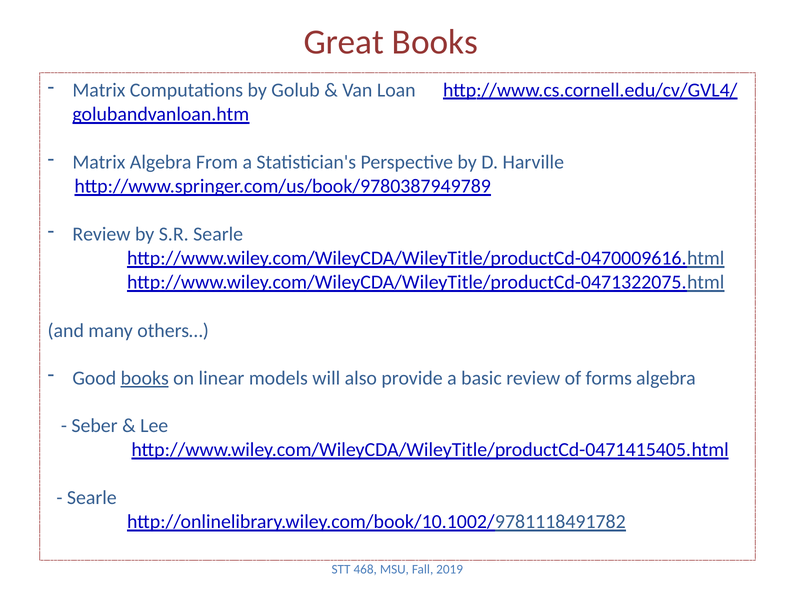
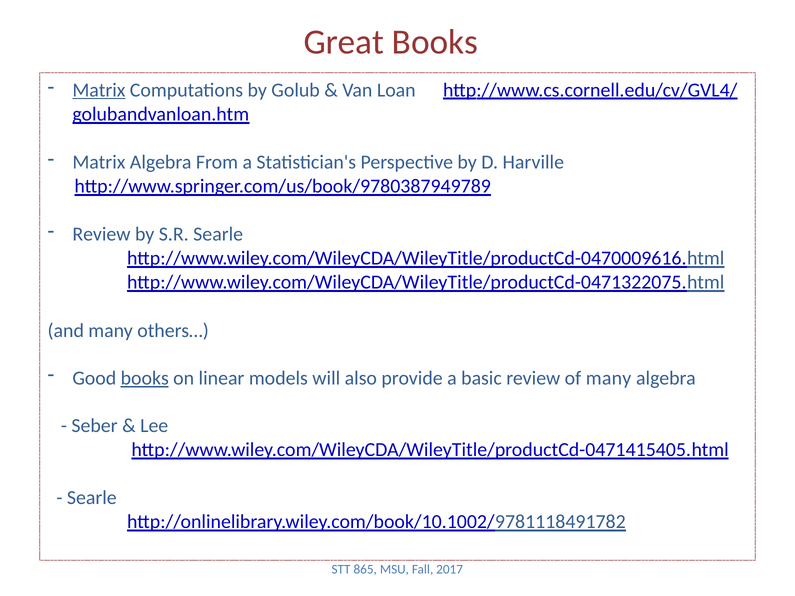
Matrix underline: none -> present (99, 90)
of forms: forms -> many (609, 378)
468: 468 -> 865 (365, 569)
2019: 2019 -> 2017 (450, 569)
